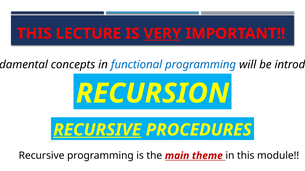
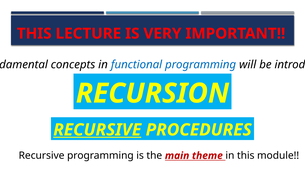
VERY underline: present -> none (162, 34)
